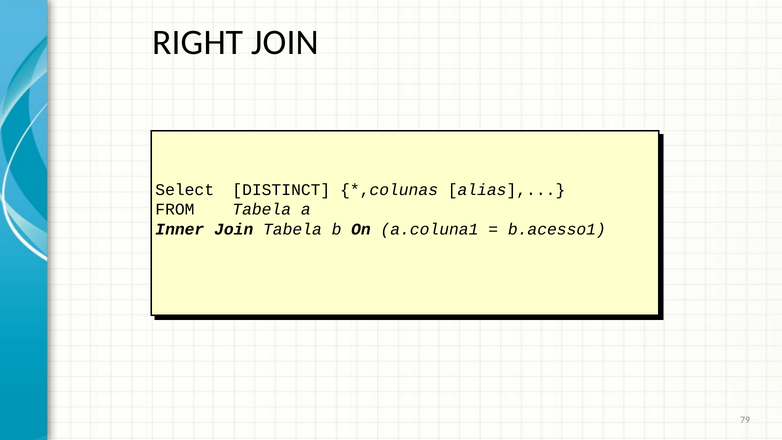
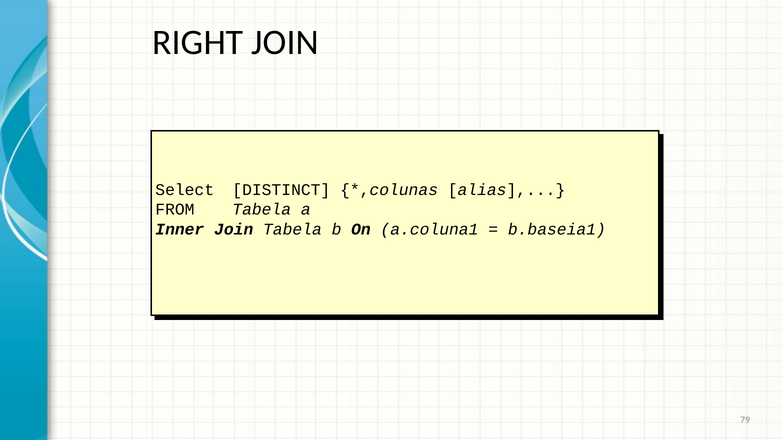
b.acesso1: b.acesso1 -> b.baseia1 (557, 229)
